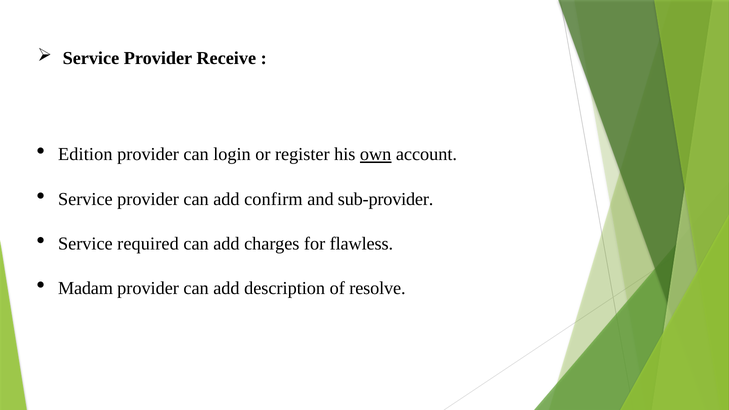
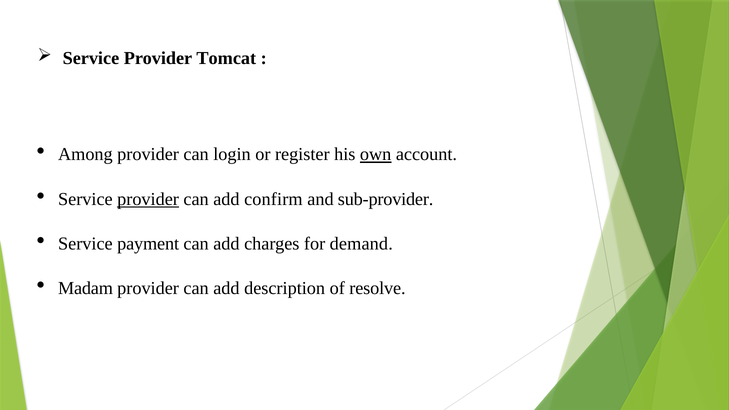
Receive: Receive -> Tomcat (226, 58)
Edition: Edition -> Among (85, 154)
provider underline: none -> present (148, 199)
required: required -> payment (148, 244)
flawless: flawless -> demand (361, 244)
